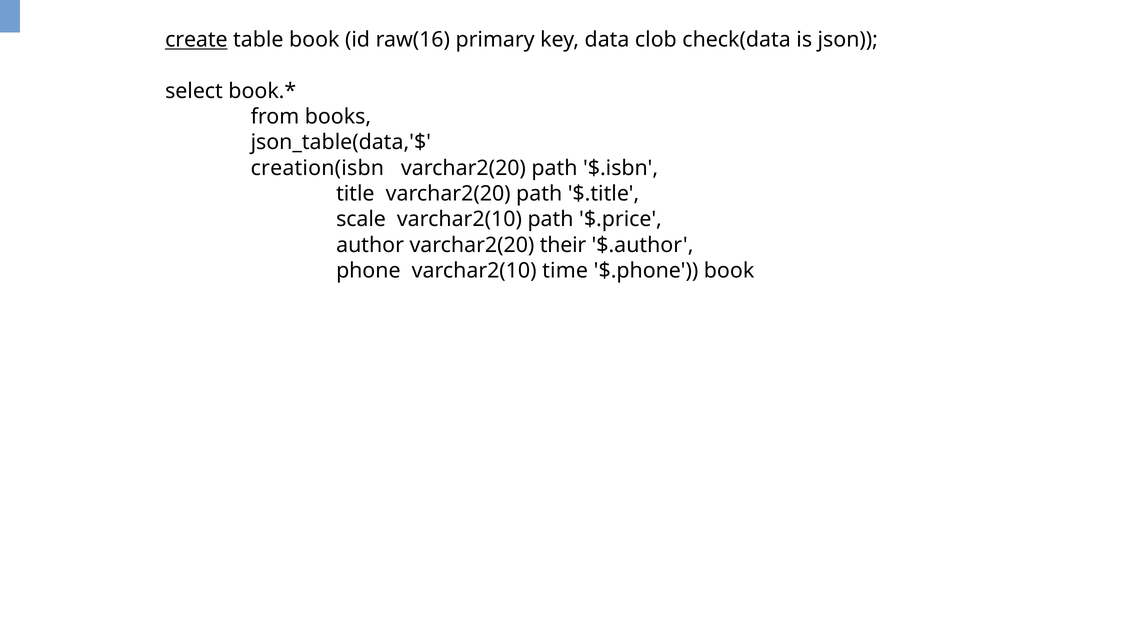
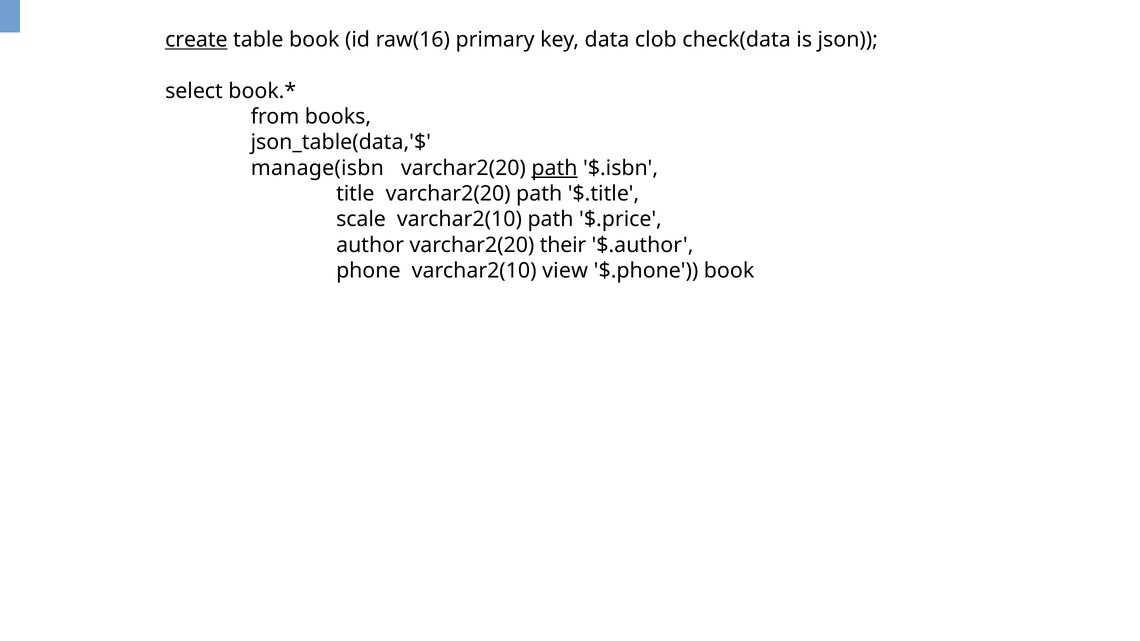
creation(isbn: creation(isbn -> manage(isbn (317, 168)
path underline: none -> present (554, 168)
time: time -> view (565, 271)
